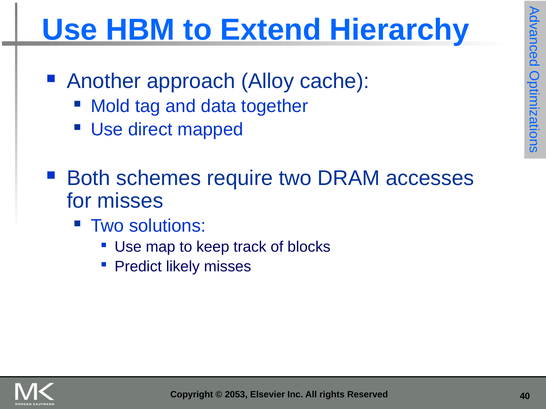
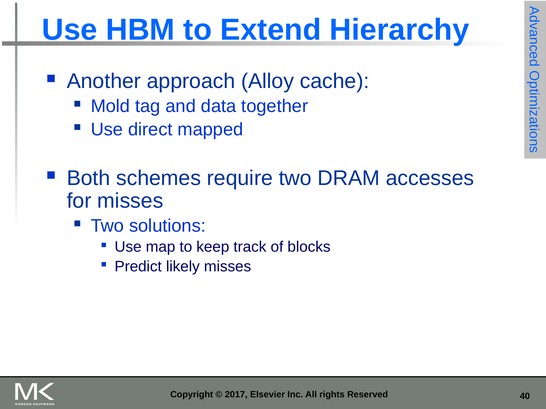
2053: 2053 -> 2017 (236, 395)
